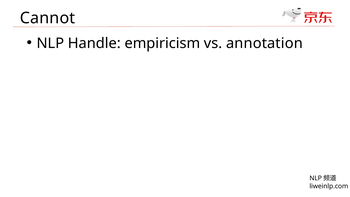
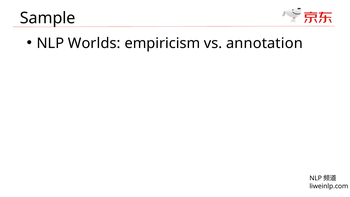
Cannot: Cannot -> Sample (48, 18)
Handle: Handle -> Worlds (94, 43)
